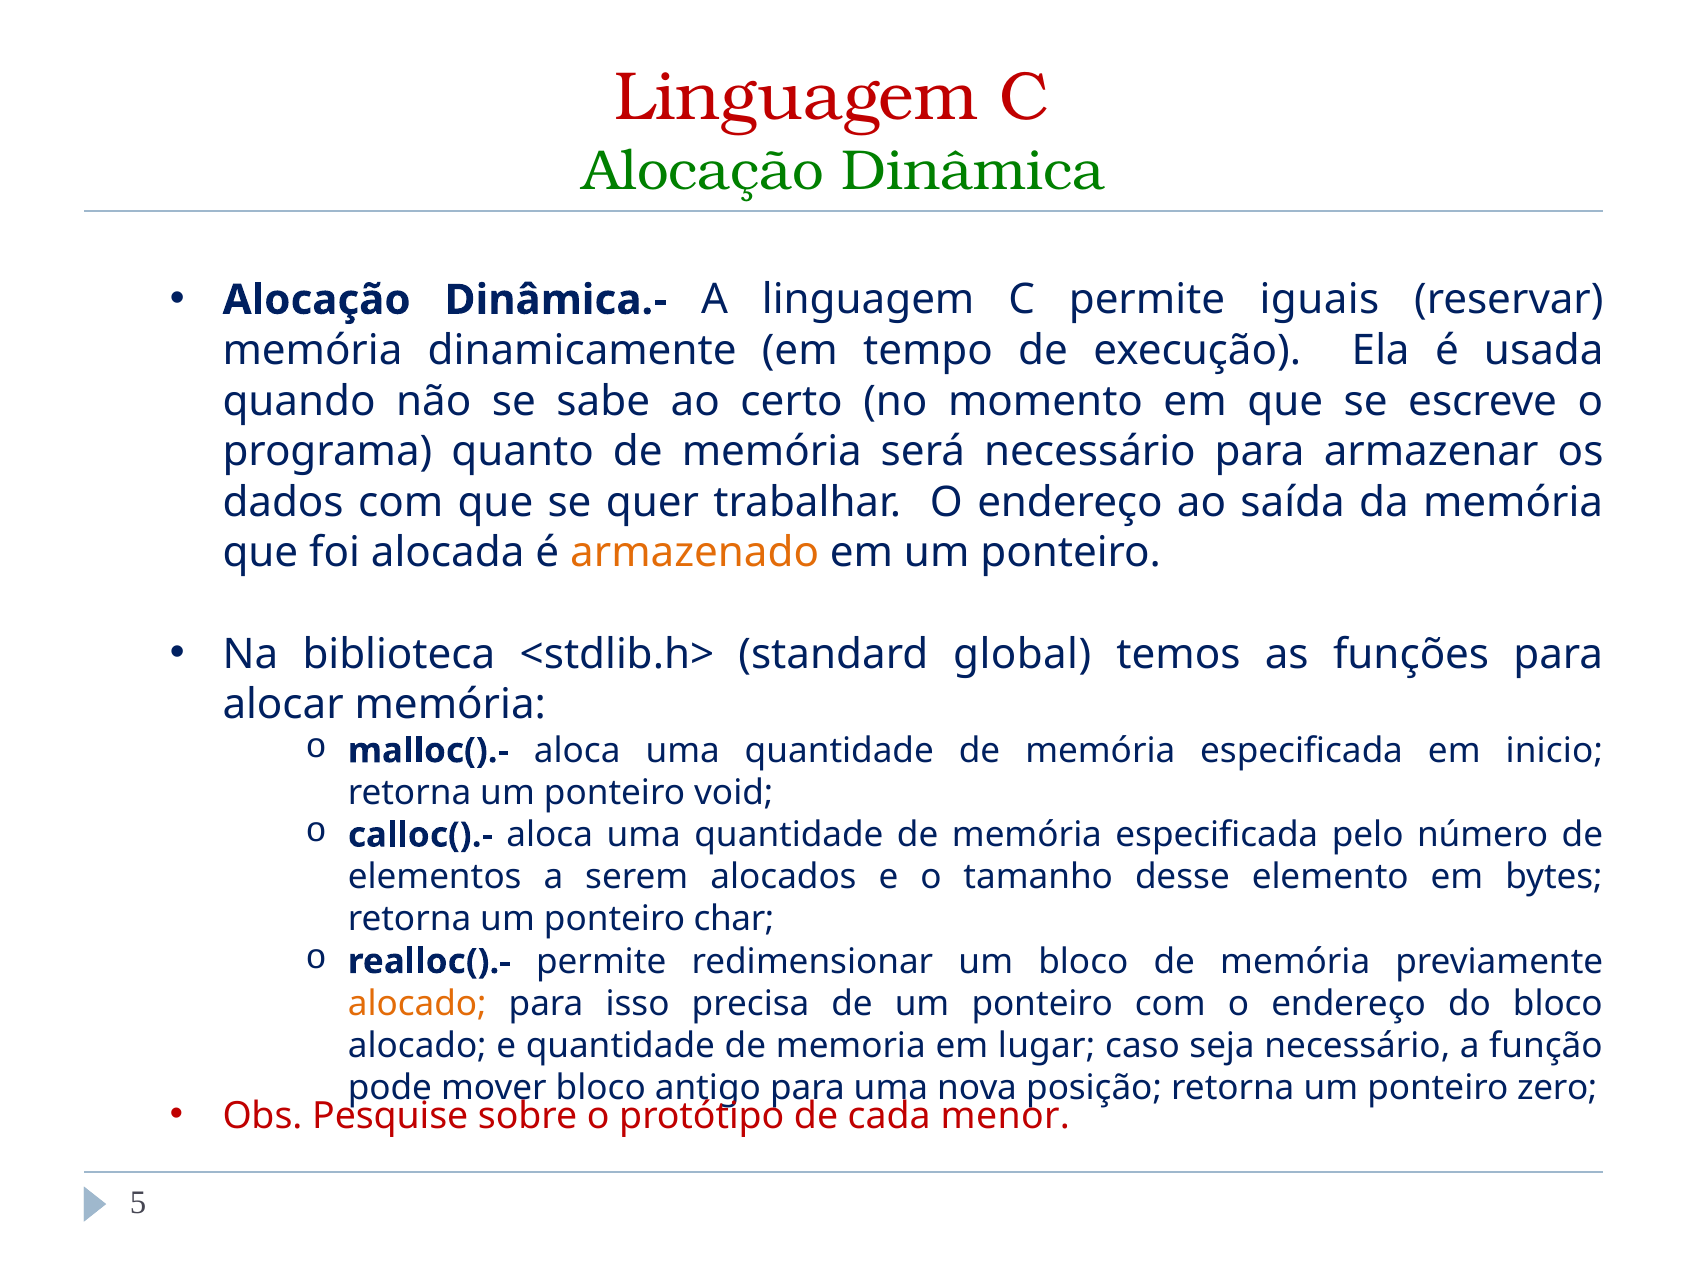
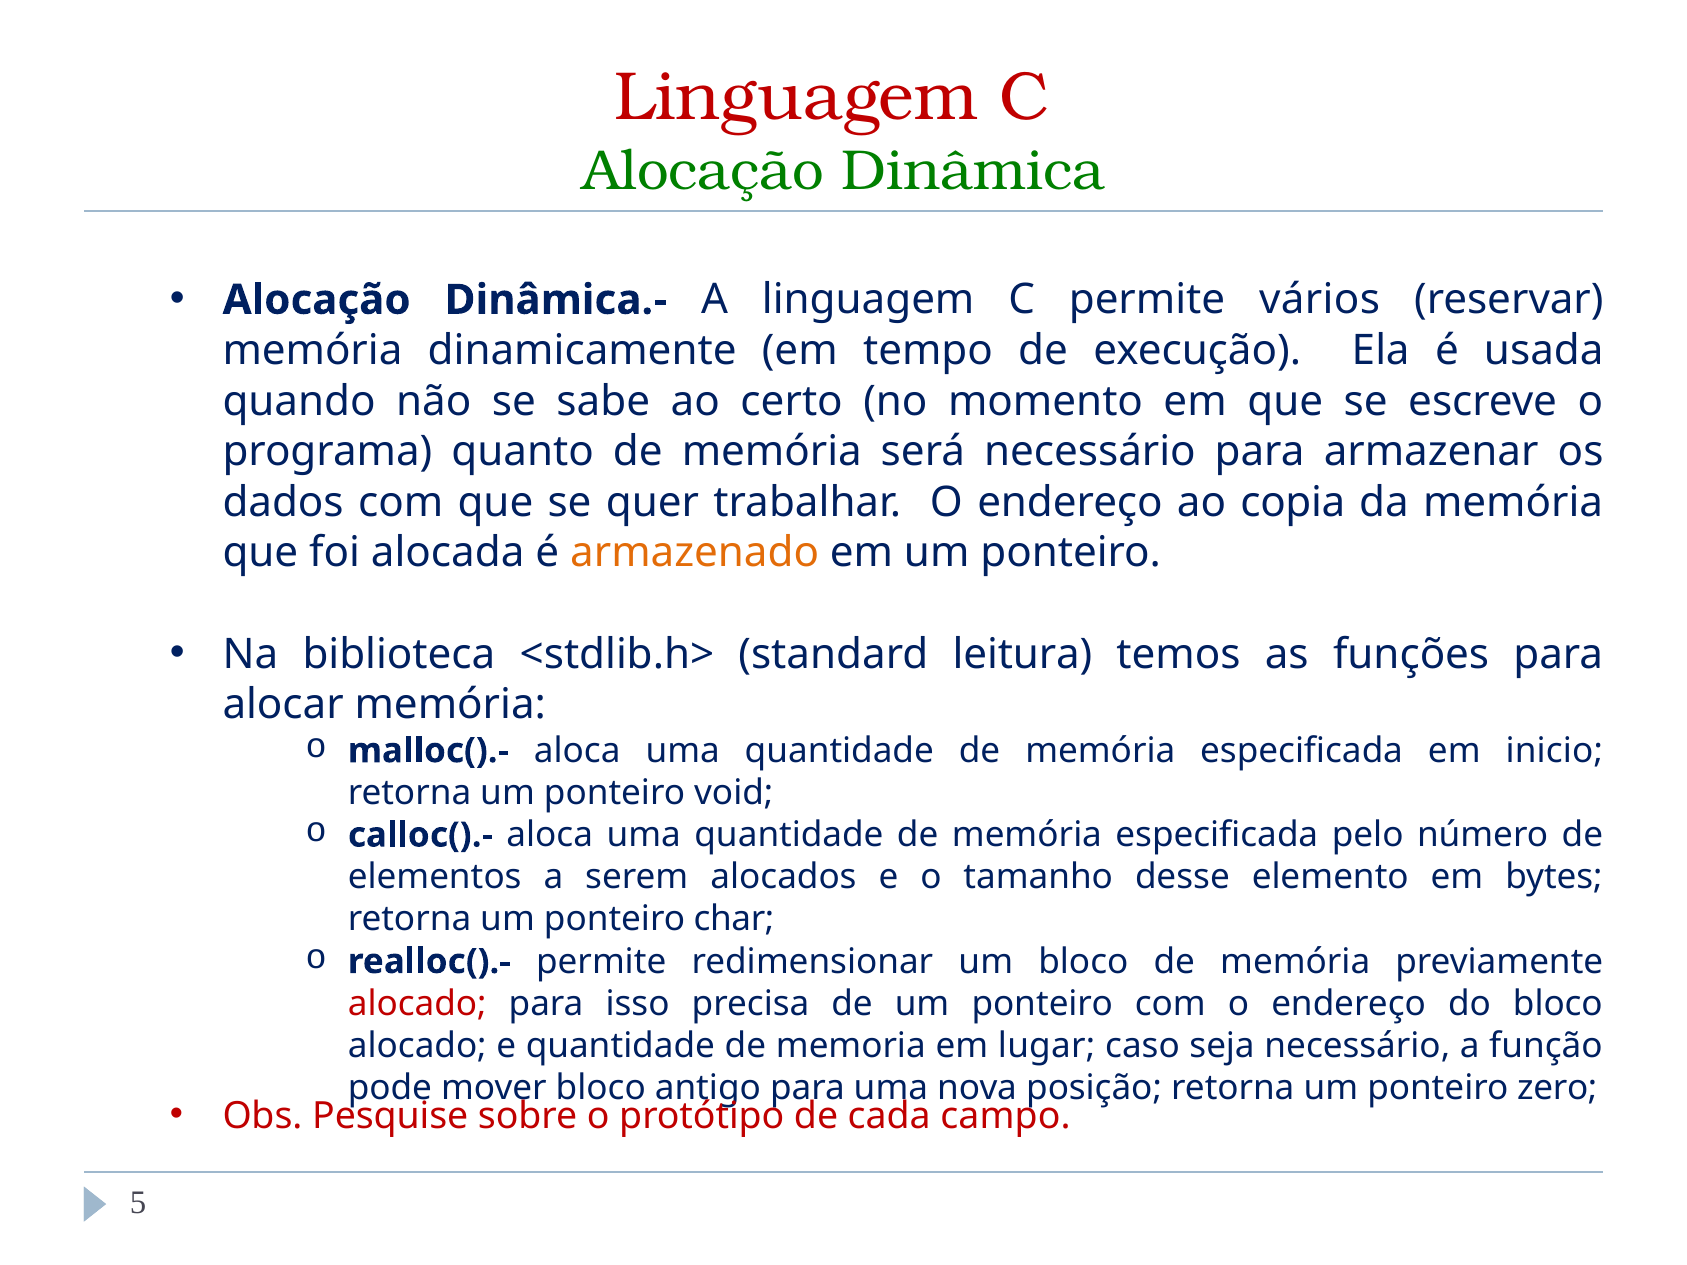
iguais: iguais -> vários (1320, 300)
saída: saída -> copia (1293, 502)
global: global -> leitura (1022, 654)
alocado colour: orange -> red (417, 1004)
menor: menor -> campo (1005, 1116)
